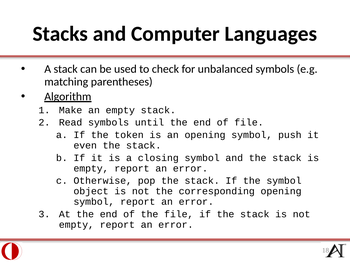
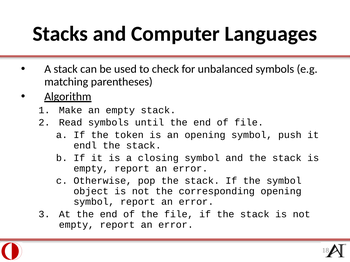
even: even -> endl (85, 146)
